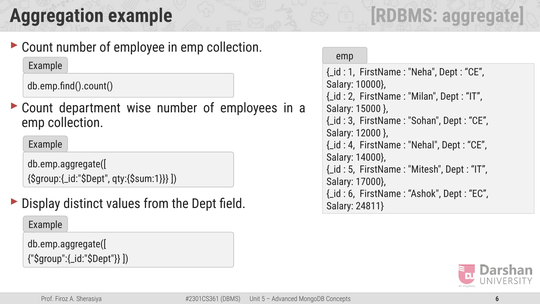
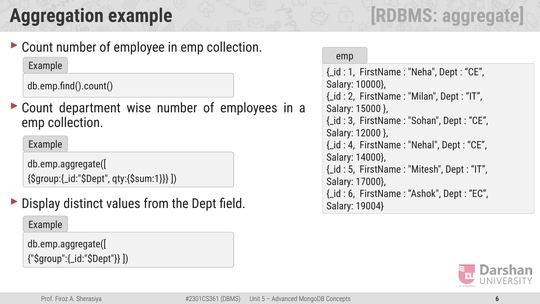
24811: 24811 -> 19004 (370, 206)
